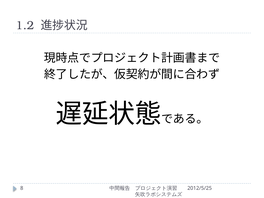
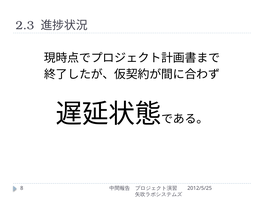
1.2: 1.2 -> 2.3 (25, 25)
